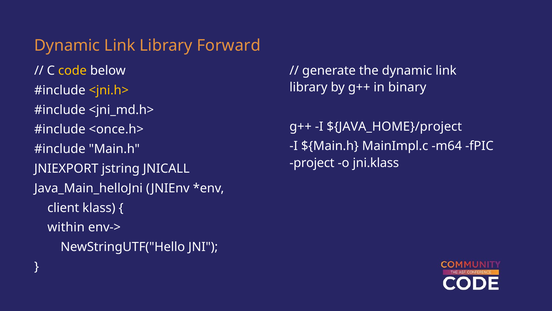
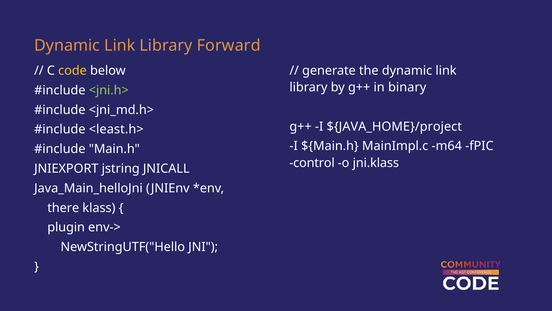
<jni.h> colour: yellow -> light green (109, 90)
<once.h>: <once.h> -> <least.h> (116, 129)
project: project -> control (312, 163)
client: client -> there (63, 207)
within: within -> plugin (66, 227)
